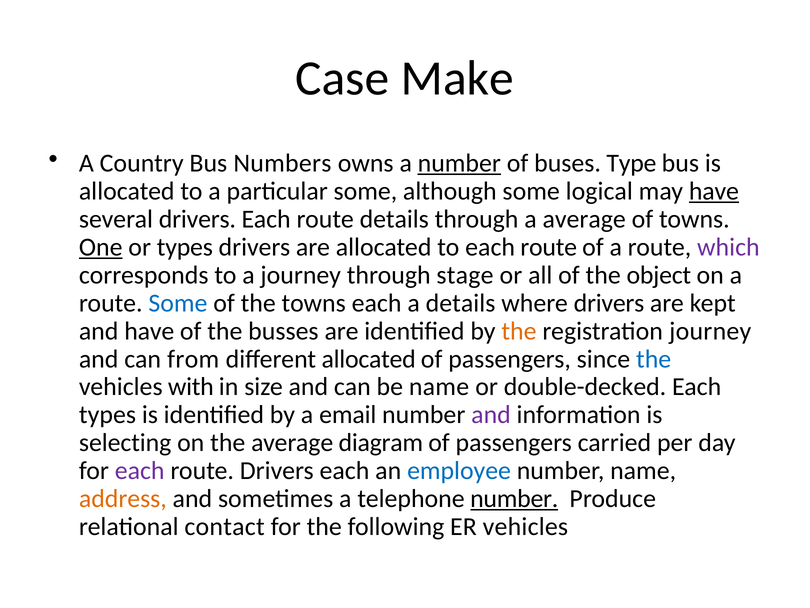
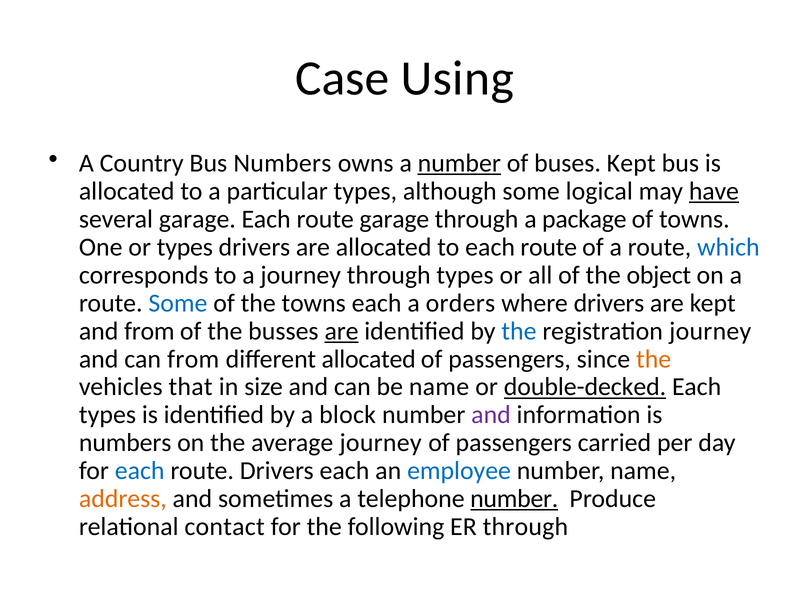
Make: Make -> Using (457, 78)
buses Type: Type -> Kept (631, 163)
particular some: some -> types (365, 191)
several drivers: drivers -> garage (197, 219)
route details: details -> garage (394, 219)
a average: average -> package (584, 219)
One underline: present -> none (101, 247)
which colour: purple -> blue (728, 247)
through stage: stage -> types (465, 275)
a details: details -> orders (460, 303)
and have: have -> from (149, 331)
are underline: none -> present (342, 331)
the colour: orange -> blue (519, 331)
the colour: blue -> orange (654, 359)
with: with -> that (191, 387)
double-decked underline: none -> present (585, 387)
email: email -> block (348, 415)
selecting: selecting -> numbers (125, 442)
average diagram: diagram -> journey (381, 442)
each colour: purple -> blue (140, 470)
ER vehicles: vehicles -> through (525, 526)
